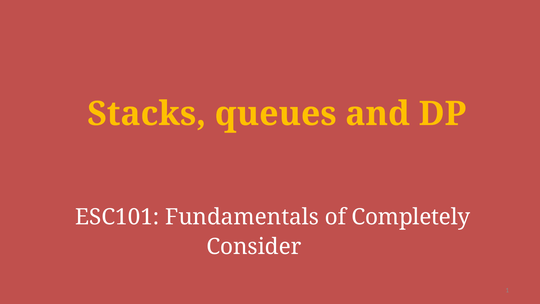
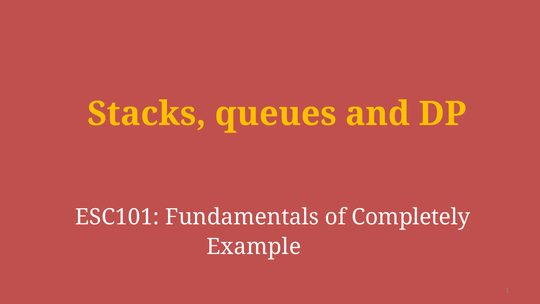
Consider: Consider -> Example (254, 247)
